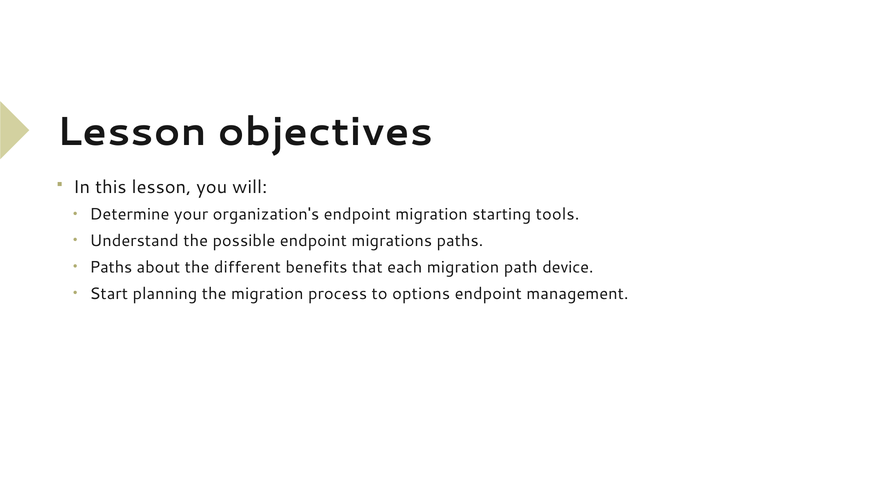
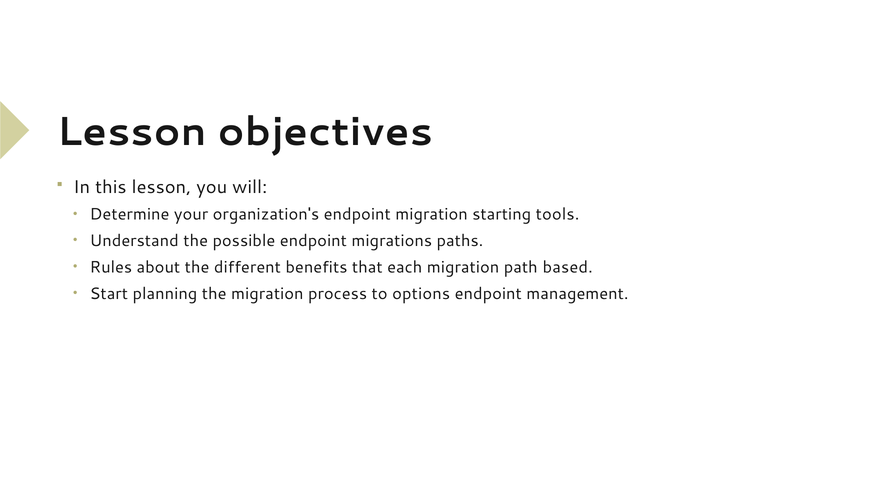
Paths: Paths -> Rules (111, 267)
device: device -> based (568, 267)
